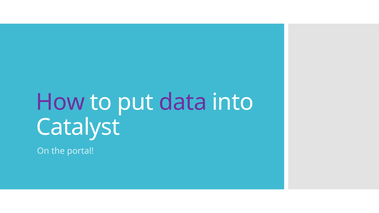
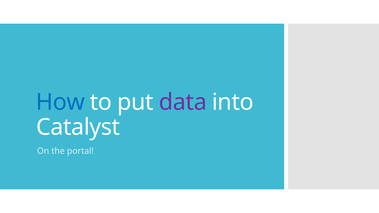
How colour: purple -> blue (60, 102)
